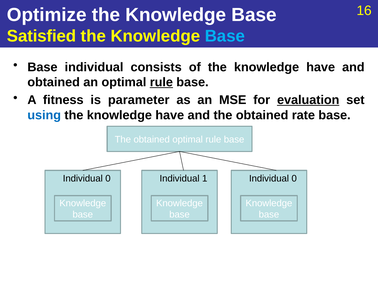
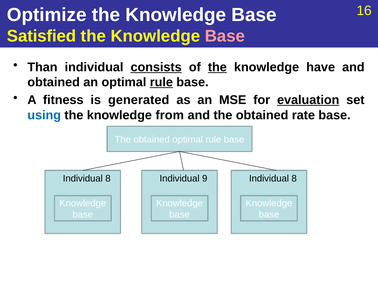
Base colour: light blue -> pink (225, 36)
Base: Base -> Than (42, 67)
consists underline: none -> present (156, 67)
the underline: none -> present (217, 67)
parameter: parameter -> generated (139, 100)
have: have -> from (170, 115)
0: 0 -> 8 (108, 178)
1: 1 -> 9 (205, 178)
0: 0 -> 8 (294, 178)
